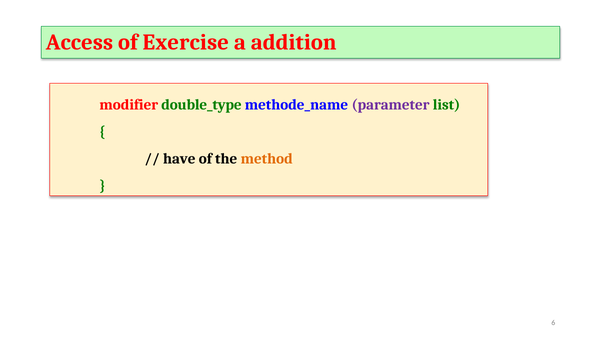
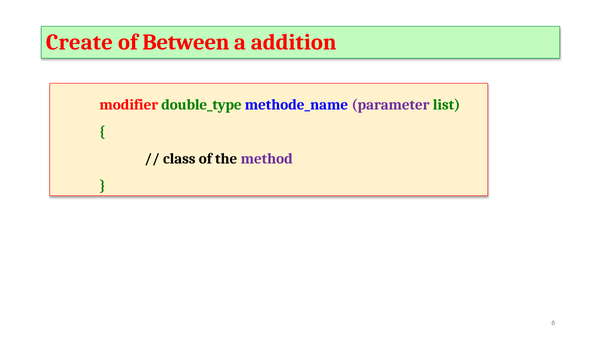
Access: Access -> Create (79, 42)
Exercise: Exercise -> Between (186, 42)
have: have -> class (179, 159)
method colour: orange -> purple (267, 159)
